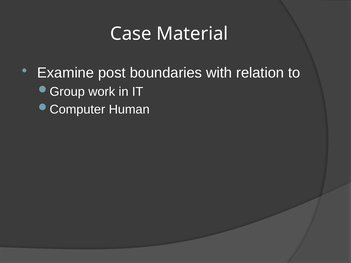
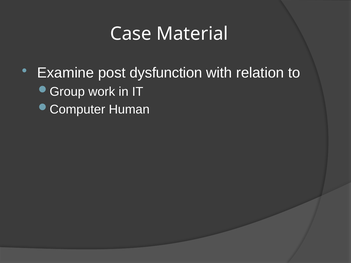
boundaries: boundaries -> dysfunction (166, 73)
